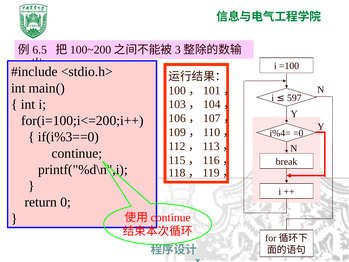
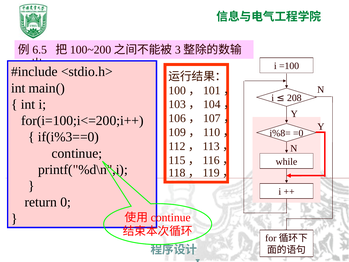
597: 597 -> 208 (294, 98)
i%4=: i%4= -> i%8= (280, 133)
break: break -> while (287, 161)
